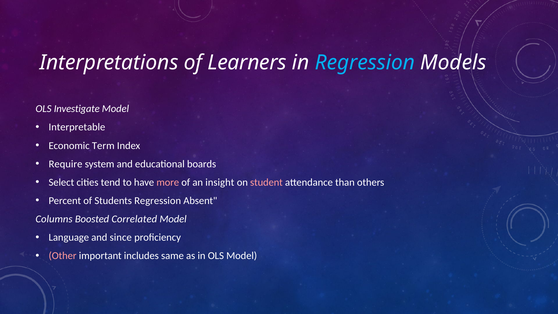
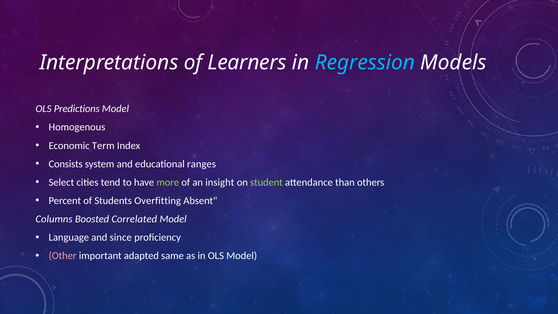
Investigate: Investigate -> Predictions (77, 109)
Interpretable: Interpretable -> Homogenous (77, 127)
Require: Require -> Consists (66, 164)
boards: boards -> ranges (202, 164)
more colour: pink -> light green (168, 182)
student colour: pink -> light green (266, 182)
Students Regression: Regression -> Overfitting (158, 201)
includes: includes -> adapted (141, 256)
